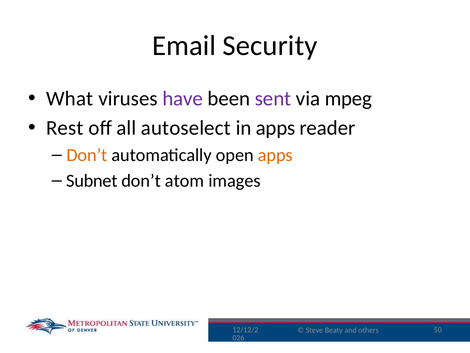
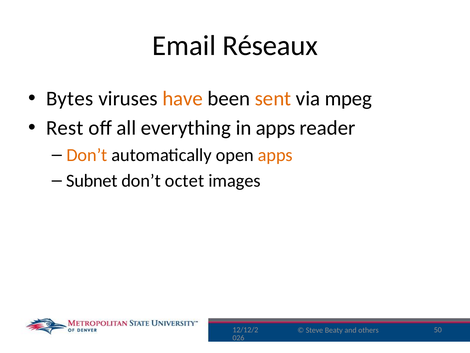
Security: Security -> Réseaux (270, 45)
What: What -> Bytes (70, 99)
have colour: purple -> orange (183, 99)
sent colour: purple -> orange (273, 99)
autoselect: autoselect -> everything (186, 128)
atom: atom -> octet (185, 180)
